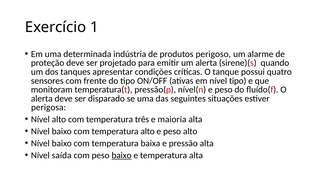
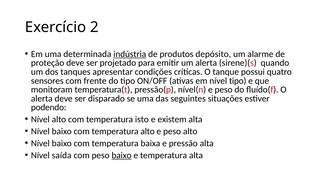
1: 1 -> 2 (94, 27)
indústria underline: none -> present (130, 54)
perigoso: perigoso -> depósito (213, 54)
perigosa: perigosa -> podendo (49, 108)
três: três -> isto (142, 120)
maioria: maioria -> existem (172, 120)
